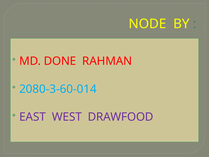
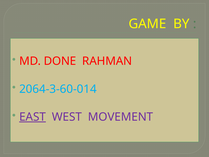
NODE: NODE -> GAME (147, 24)
2080-3-60-014: 2080-3-60-014 -> 2064-3-60-014 (58, 89)
EAST underline: none -> present (33, 117)
DRAWFOOD: DRAWFOOD -> MOVEMENT (121, 117)
